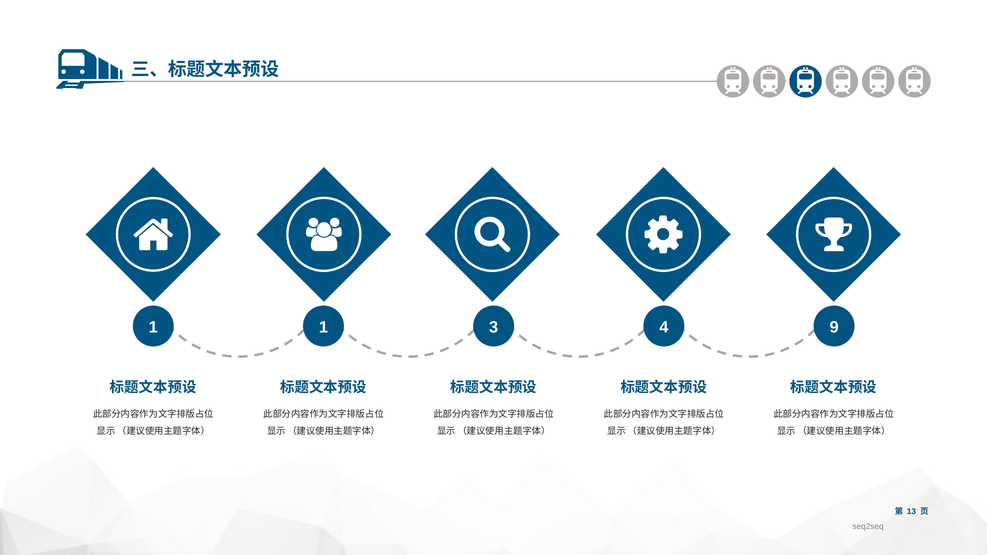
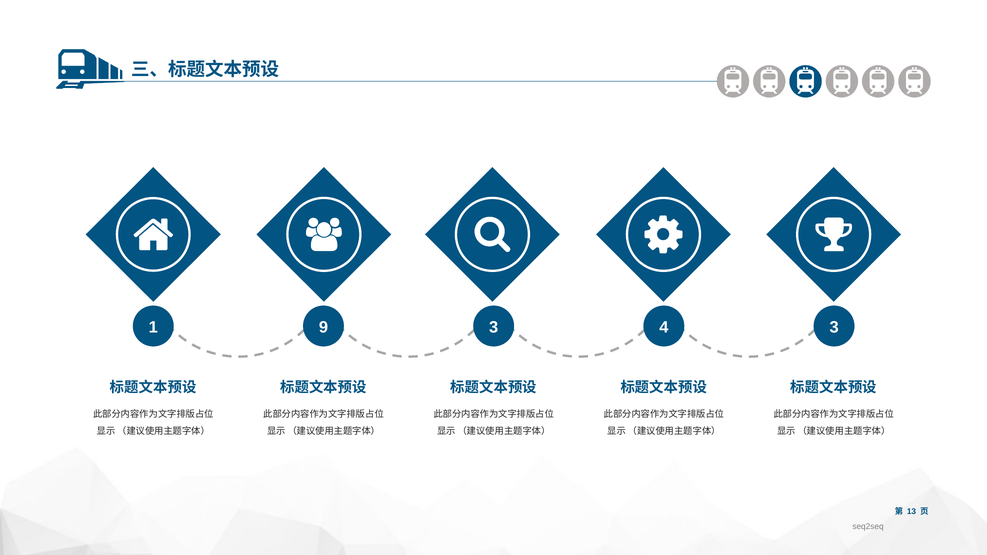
1 1: 1 -> 9 (323, 327)
4 9: 9 -> 3 (834, 327)
